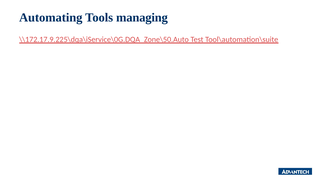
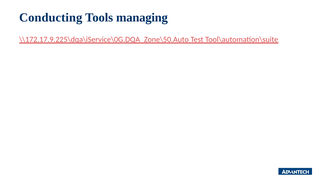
Automating: Automating -> Conducting (51, 17)
